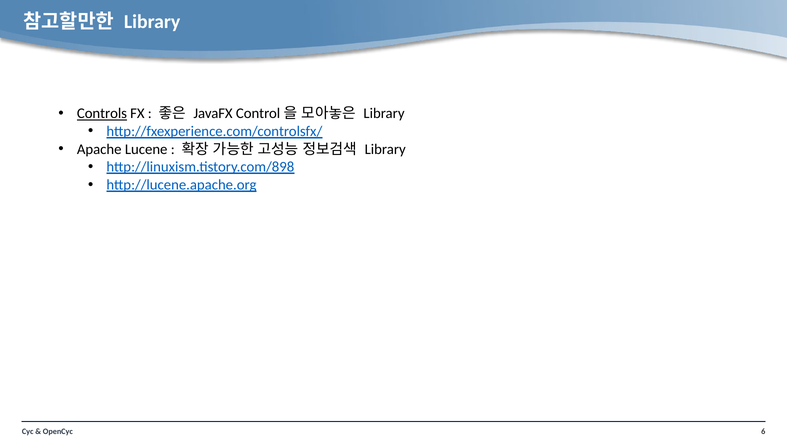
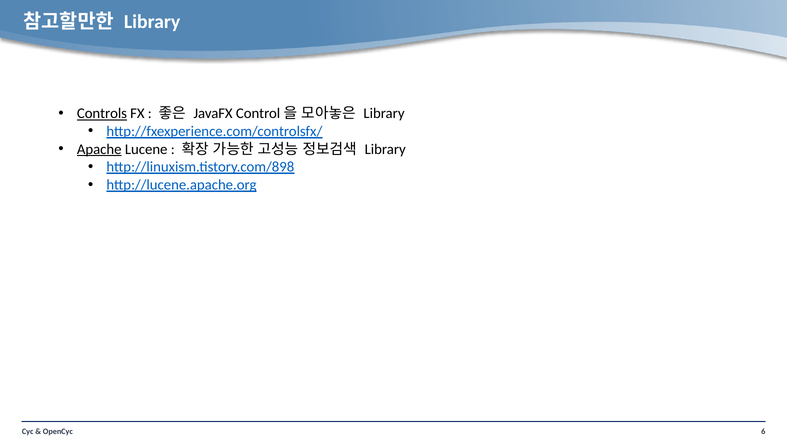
Apache underline: none -> present (99, 149)
